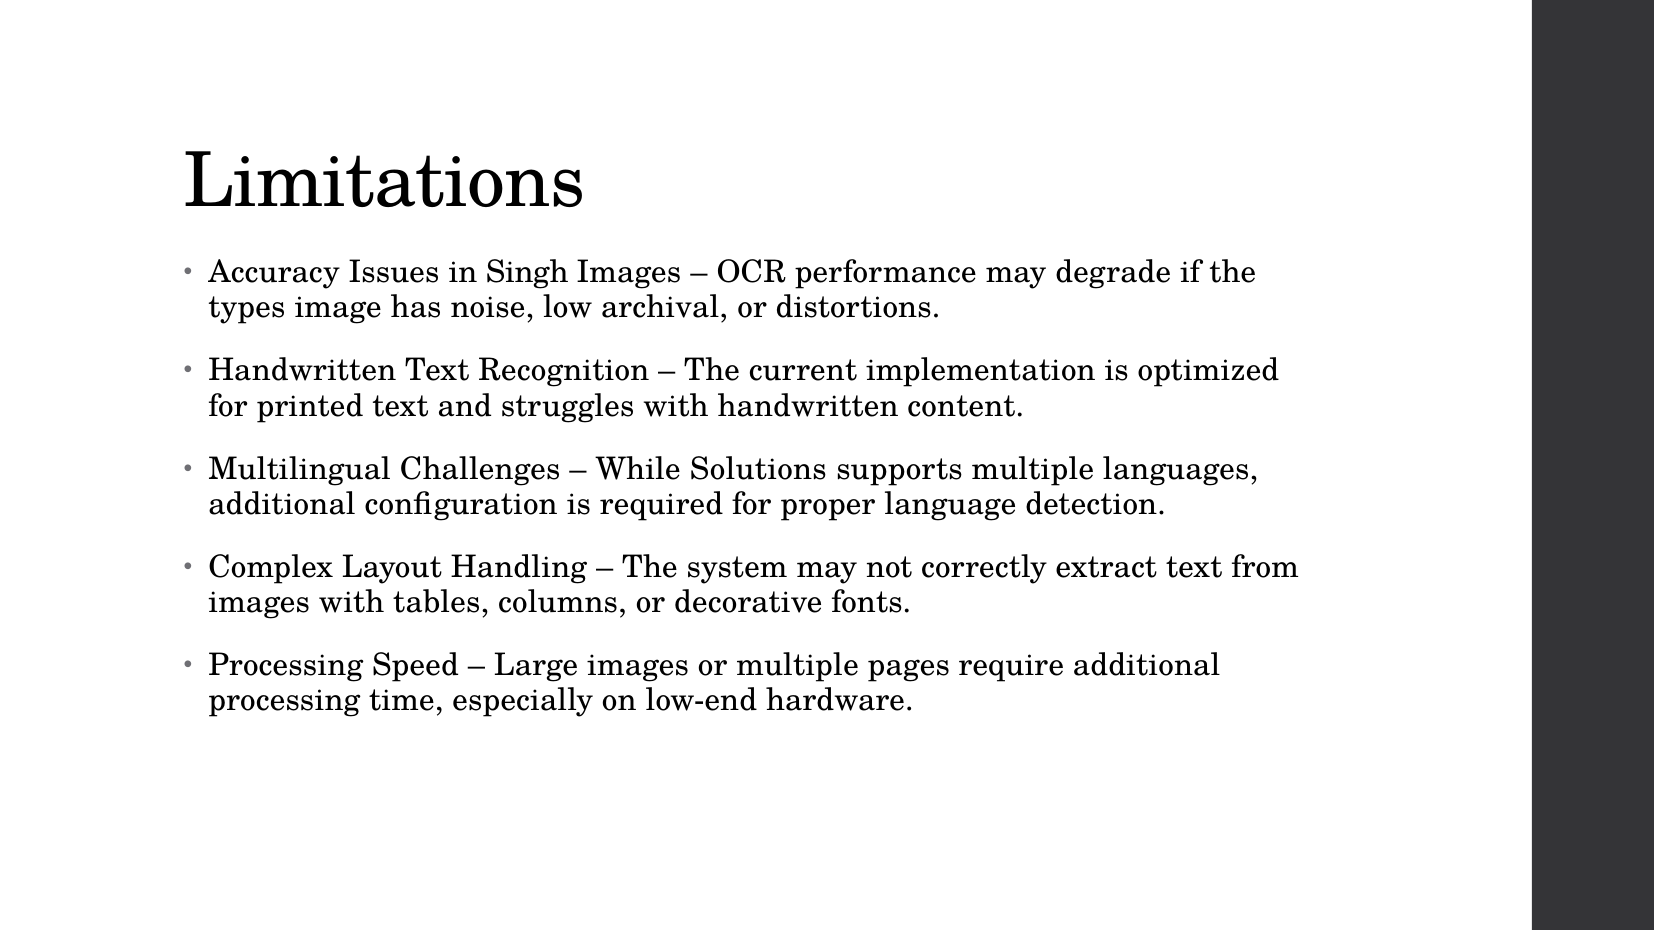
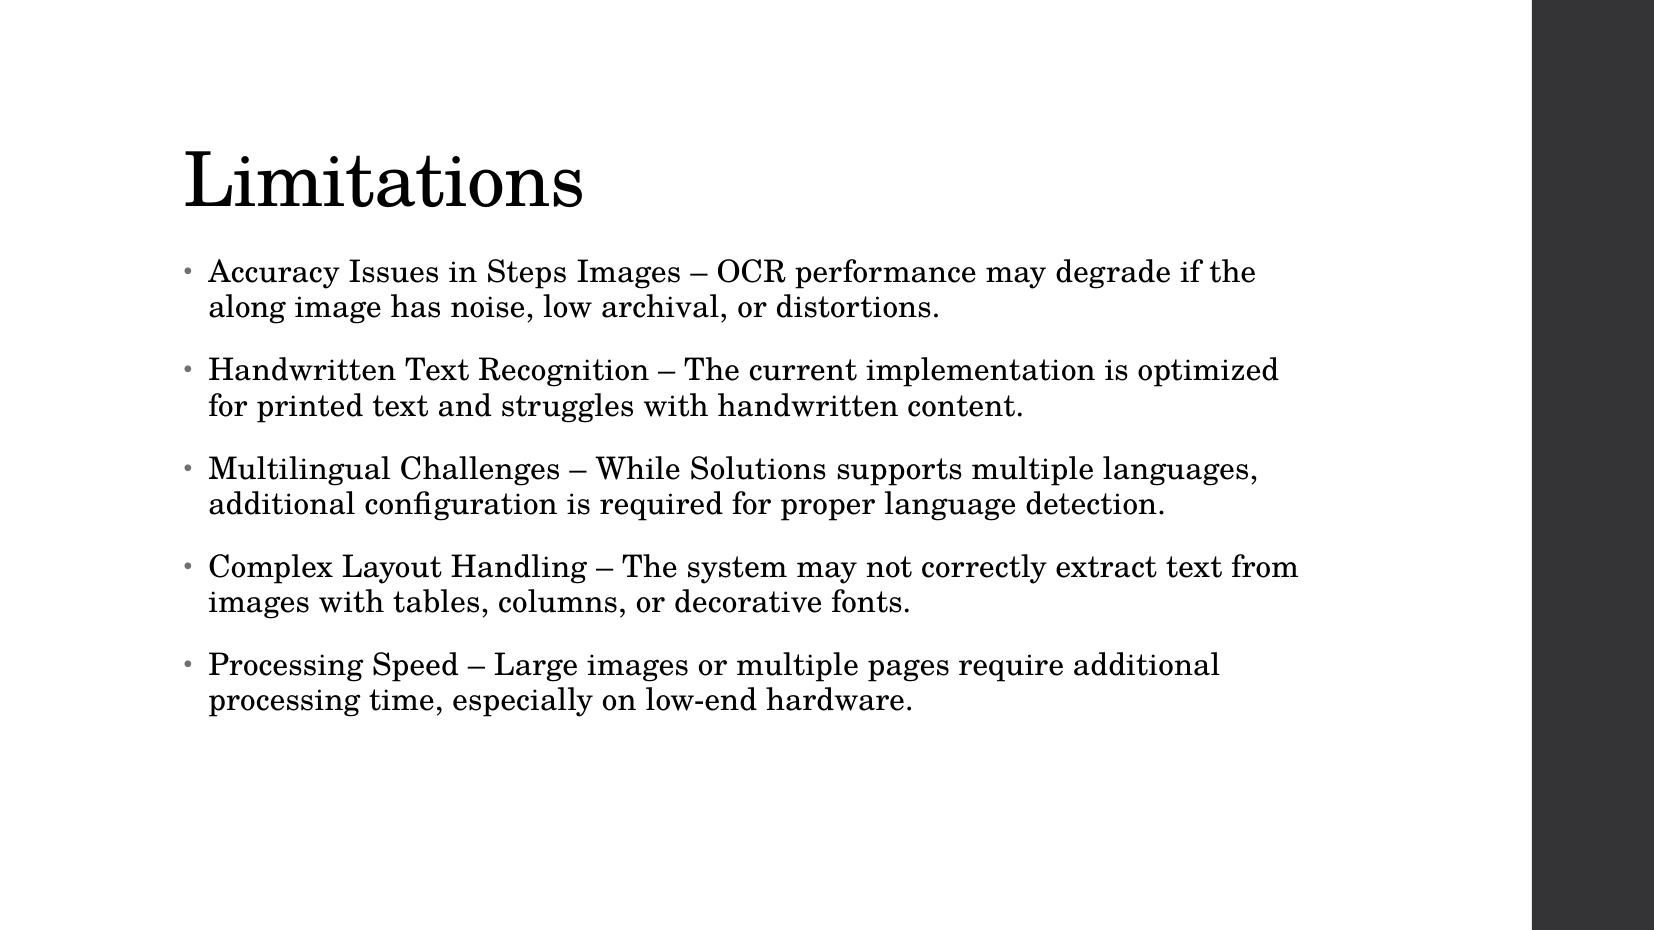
Singh: Singh -> Steps (527, 272)
types: types -> along (247, 308)
